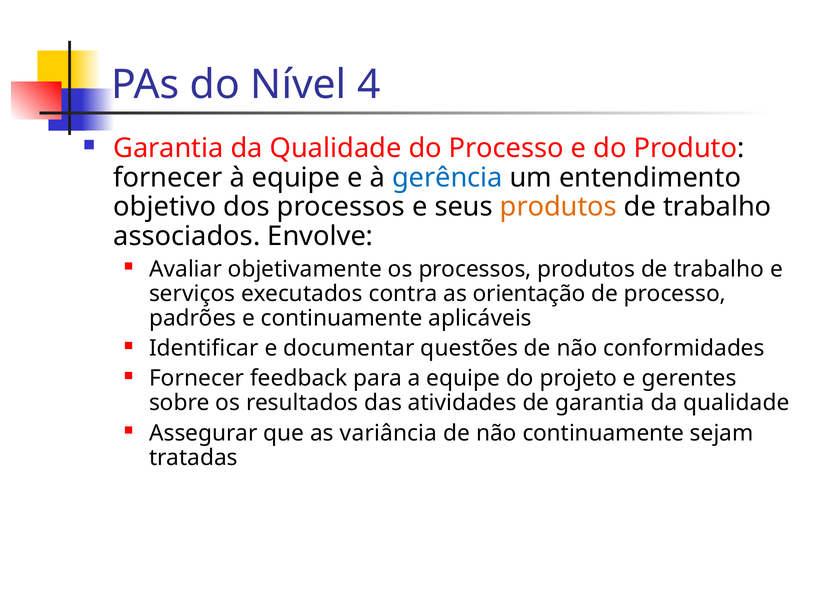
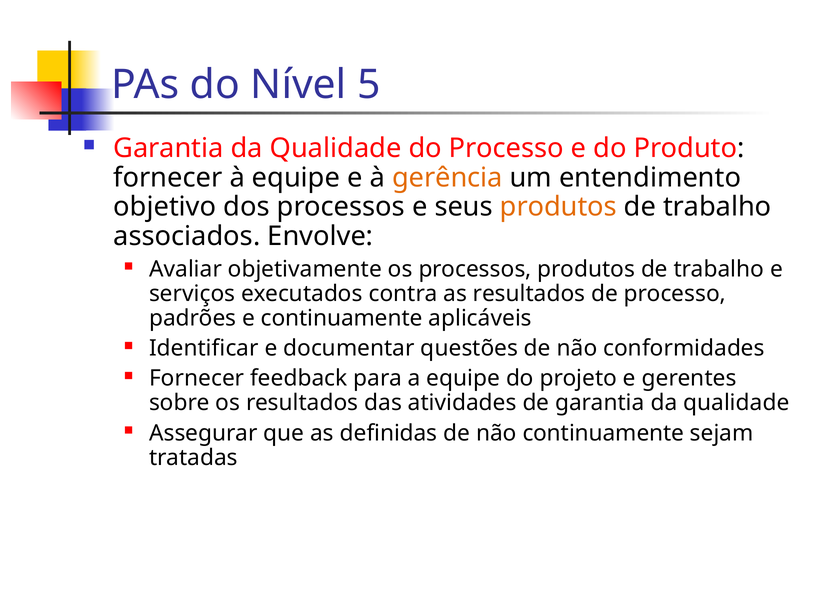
4: 4 -> 5 (369, 85)
gerência colour: blue -> orange (447, 178)
as orientação: orientação -> resultados (529, 294)
variância: variância -> definidas (389, 434)
